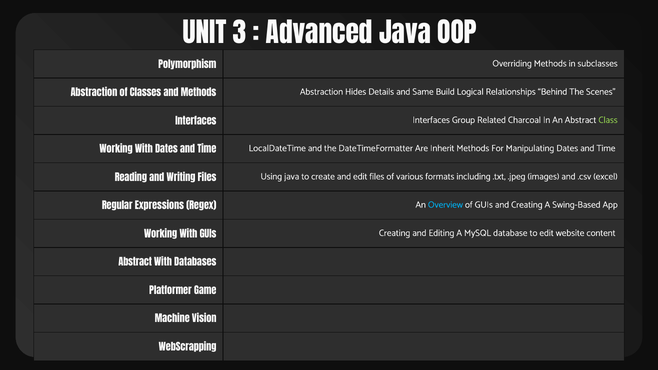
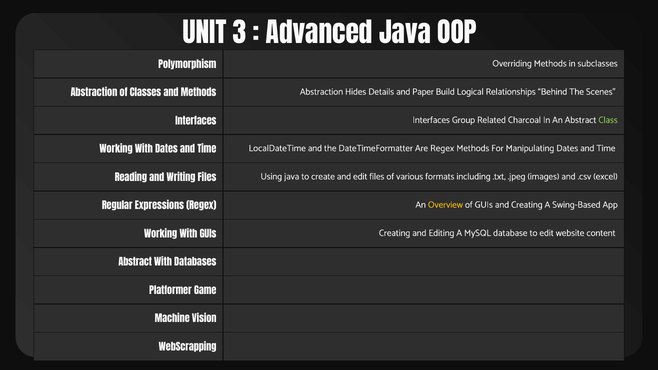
Same: Same -> Paper (423, 92)
Are Inherit: Inherit -> Regex (442, 148)
Overview colour: light blue -> yellow (445, 205)
